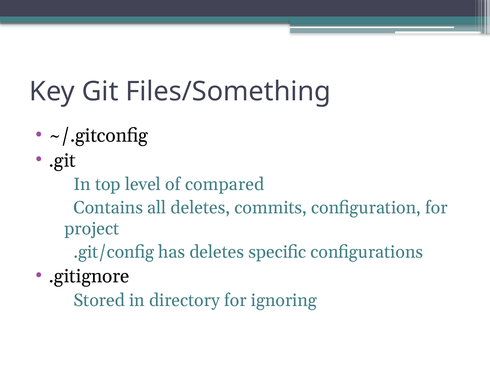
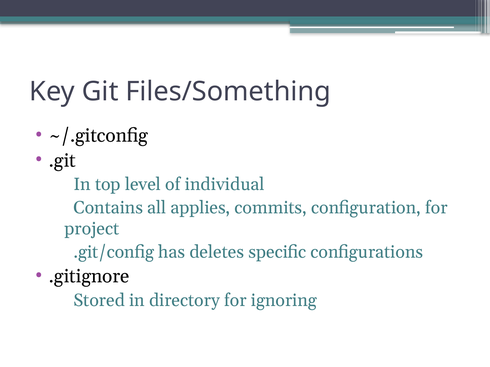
compared: compared -> individual (225, 185)
all deletes: deletes -> applies (200, 208)
